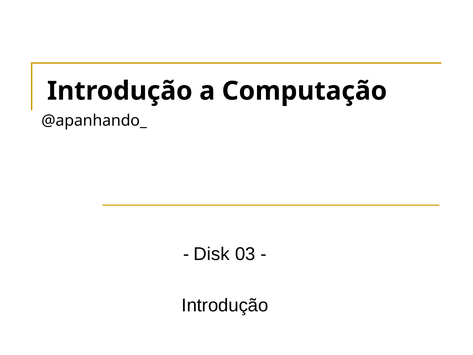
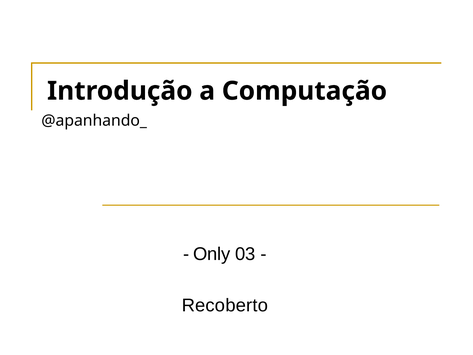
Disk: Disk -> Only (212, 254)
Introdução: Introdução -> Recoberto (225, 305)
